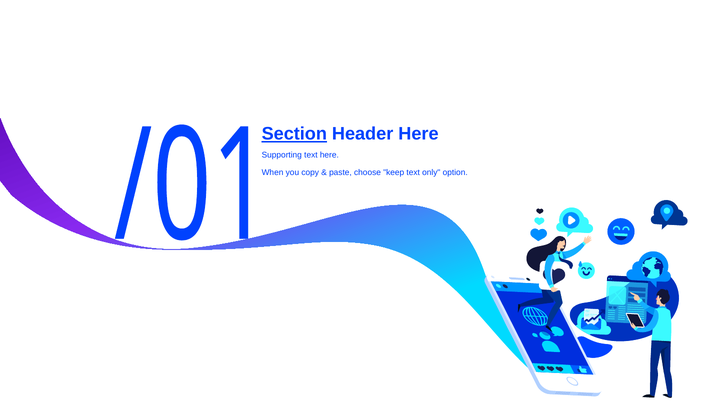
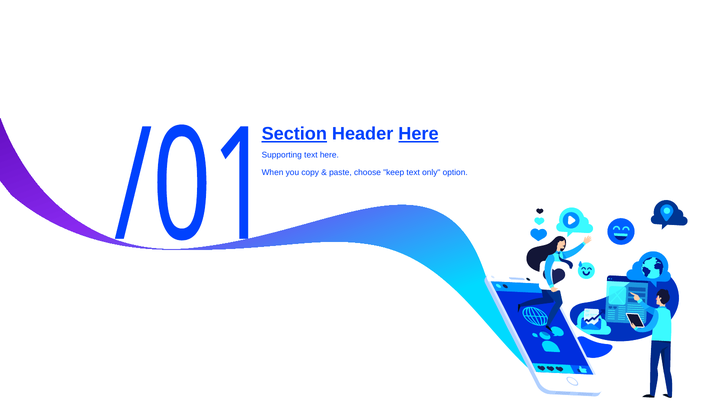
Here underline: none -> present (418, 134)
